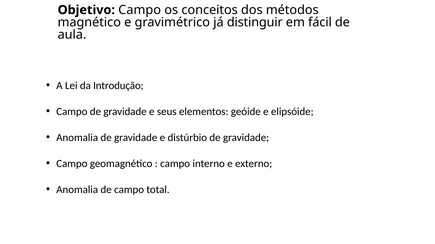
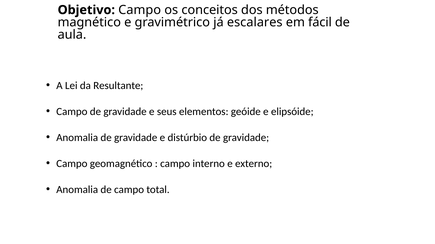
distinguir: distinguir -> escalares (255, 22)
Introdução: Introdução -> Resultante (118, 86)
